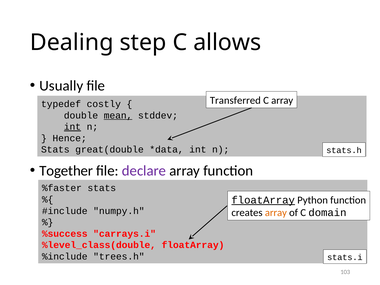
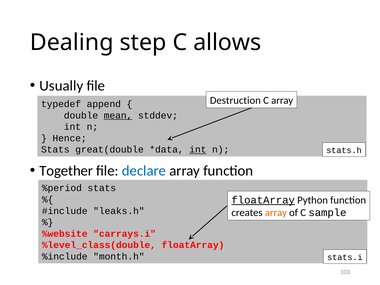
Transferred: Transferred -> Destruction (235, 100)
costly: costly -> append (104, 104)
int underline: present -> none (72, 127)
int underline: none -> present (198, 150)
declare colour: purple -> blue (144, 171)
%faster: %faster -> %period (62, 188)
numpy.h: numpy.h -> leaks.h (119, 211)
domain: domain -> sample (327, 213)
%success: %success -> %website (65, 234)
trees.h: trees.h -> month.h (119, 256)
